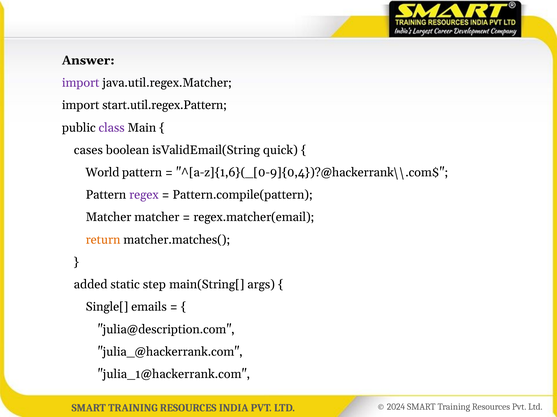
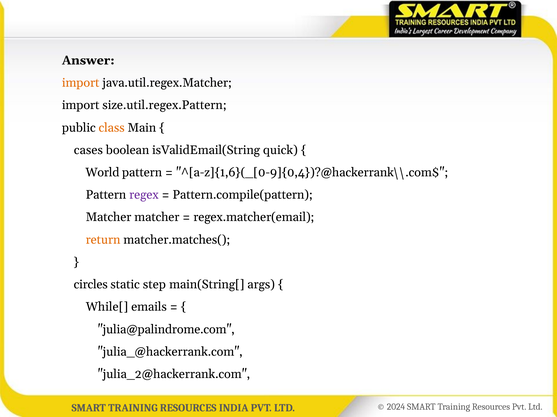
import colour: purple -> orange (81, 83)
start.util.regex.Pattern: start.util.regex.Pattern -> size.util.regex.Pattern (165, 105)
class colour: purple -> orange (112, 128)
added: added -> circles (91, 285)
Single[: Single[ -> While[ (107, 307)
julia@description.com: julia@description.com -> julia@palindrome.com (166, 330)
julia_1@hackerrank.com: julia_1@hackerrank.com -> julia_2@hackerrank.com (174, 375)
